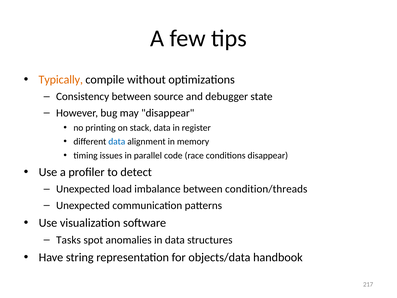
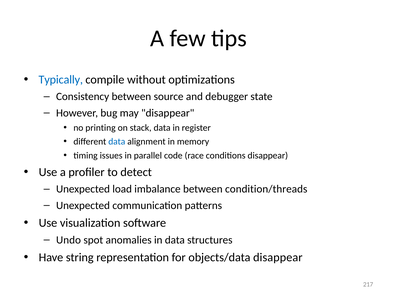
Typically colour: orange -> blue (61, 80)
Tasks: Tasks -> Undo (69, 240)
objects/data handbook: handbook -> disappear (278, 257)
